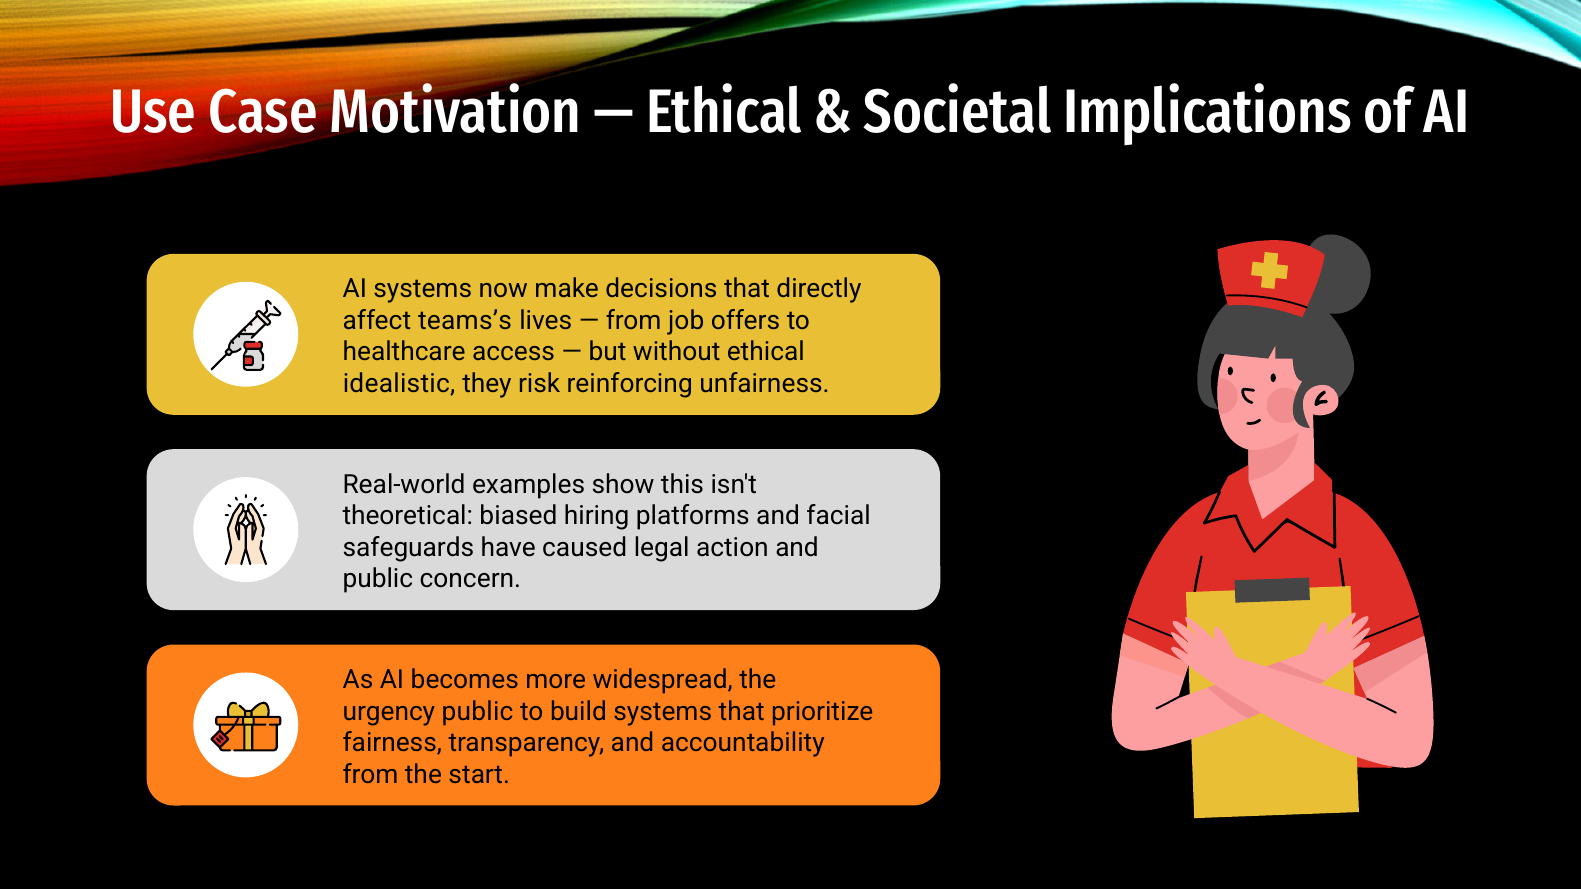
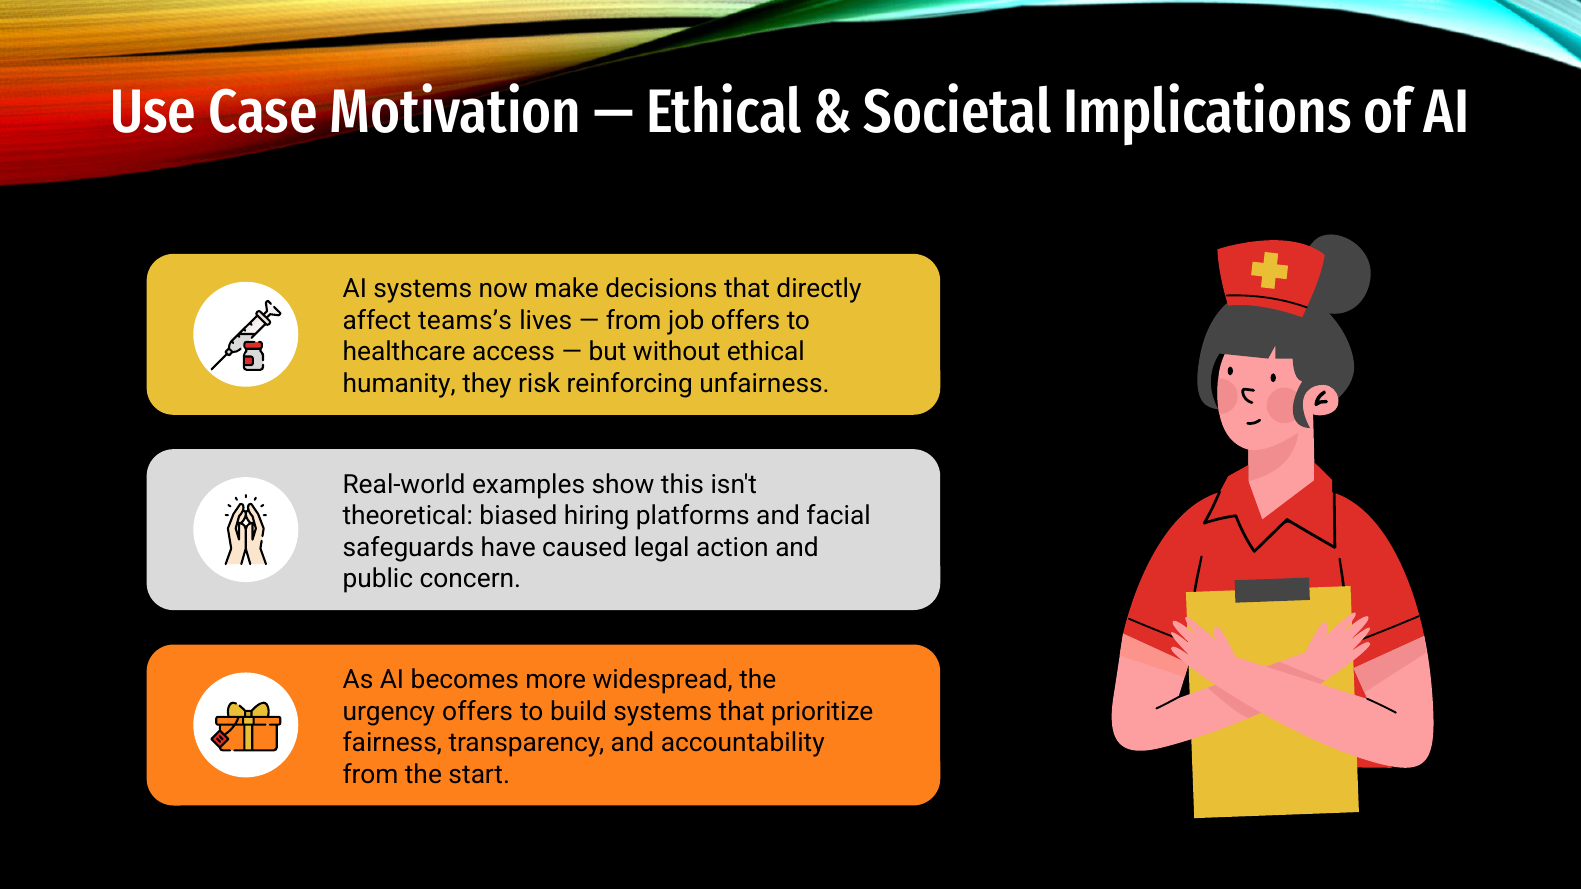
idealistic: idealistic -> humanity (399, 384)
urgency public: public -> offers (478, 712)
